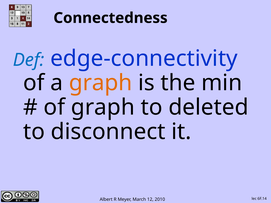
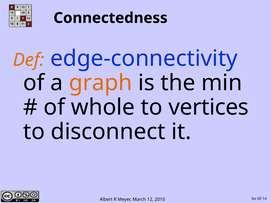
Def colour: blue -> orange (29, 60)
of graph: graph -> whole (103, 107)
deleted: deleted -> vertices (209, 107)
